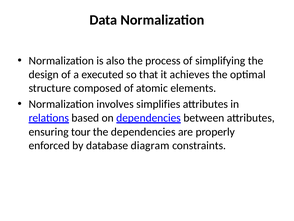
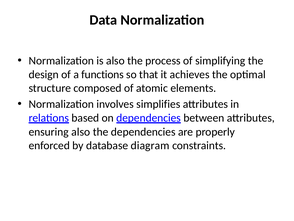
executed: executed -> functions (103, 74)
ensuring tour: tour -> also (81, 132)
